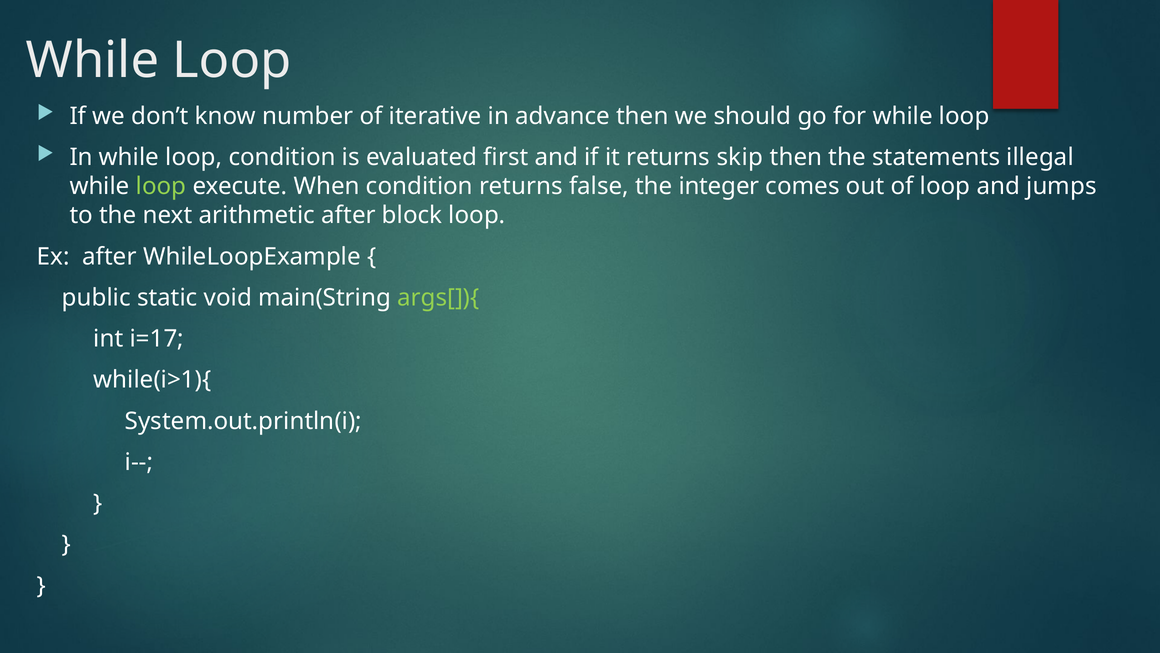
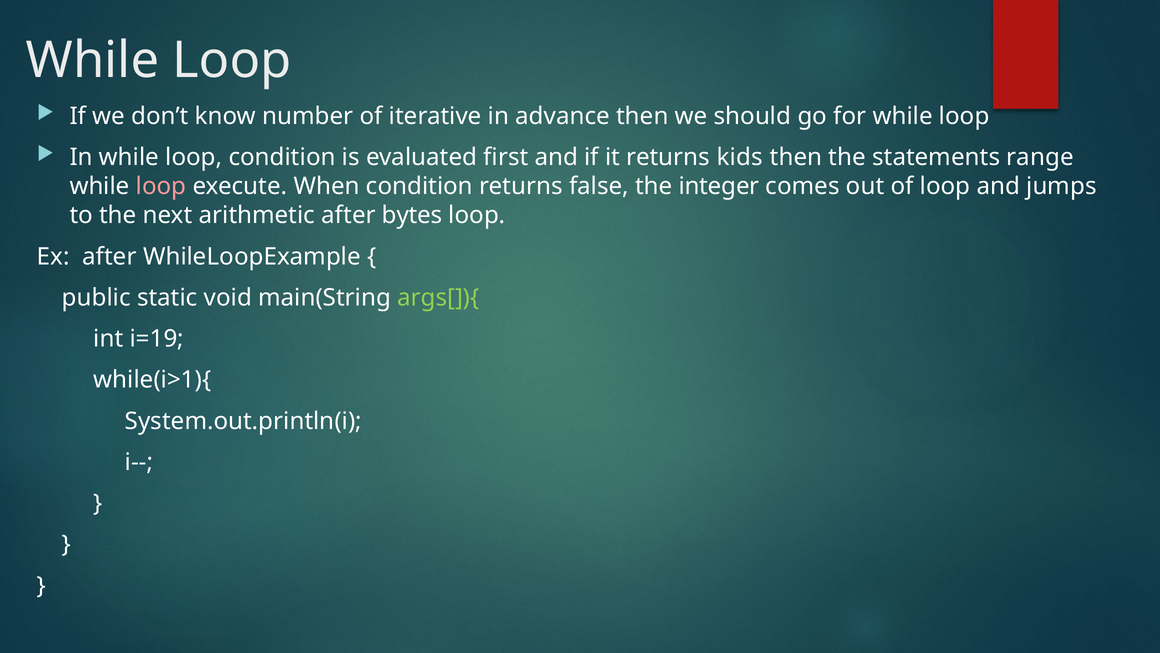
skip: skip -> kids (740, 157)
illegal: illegal -> range (1040, 157)
loop colour: light green -> pink (161, 186)
block: block -> bytes (412, 215)
i=17: i=17 -> i=19 (157, 339)
